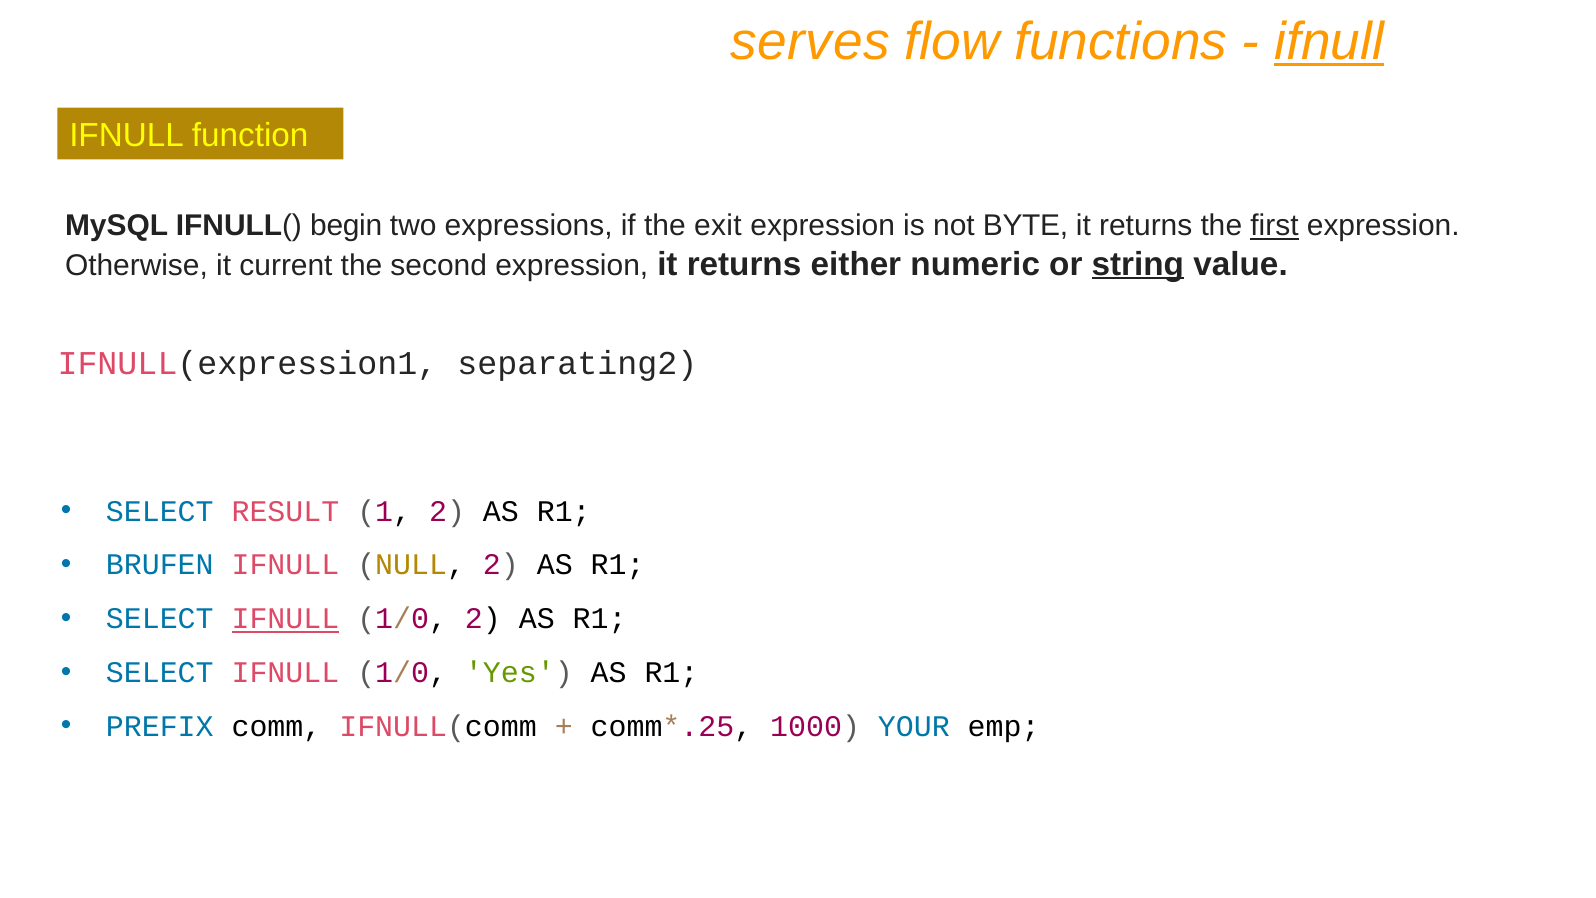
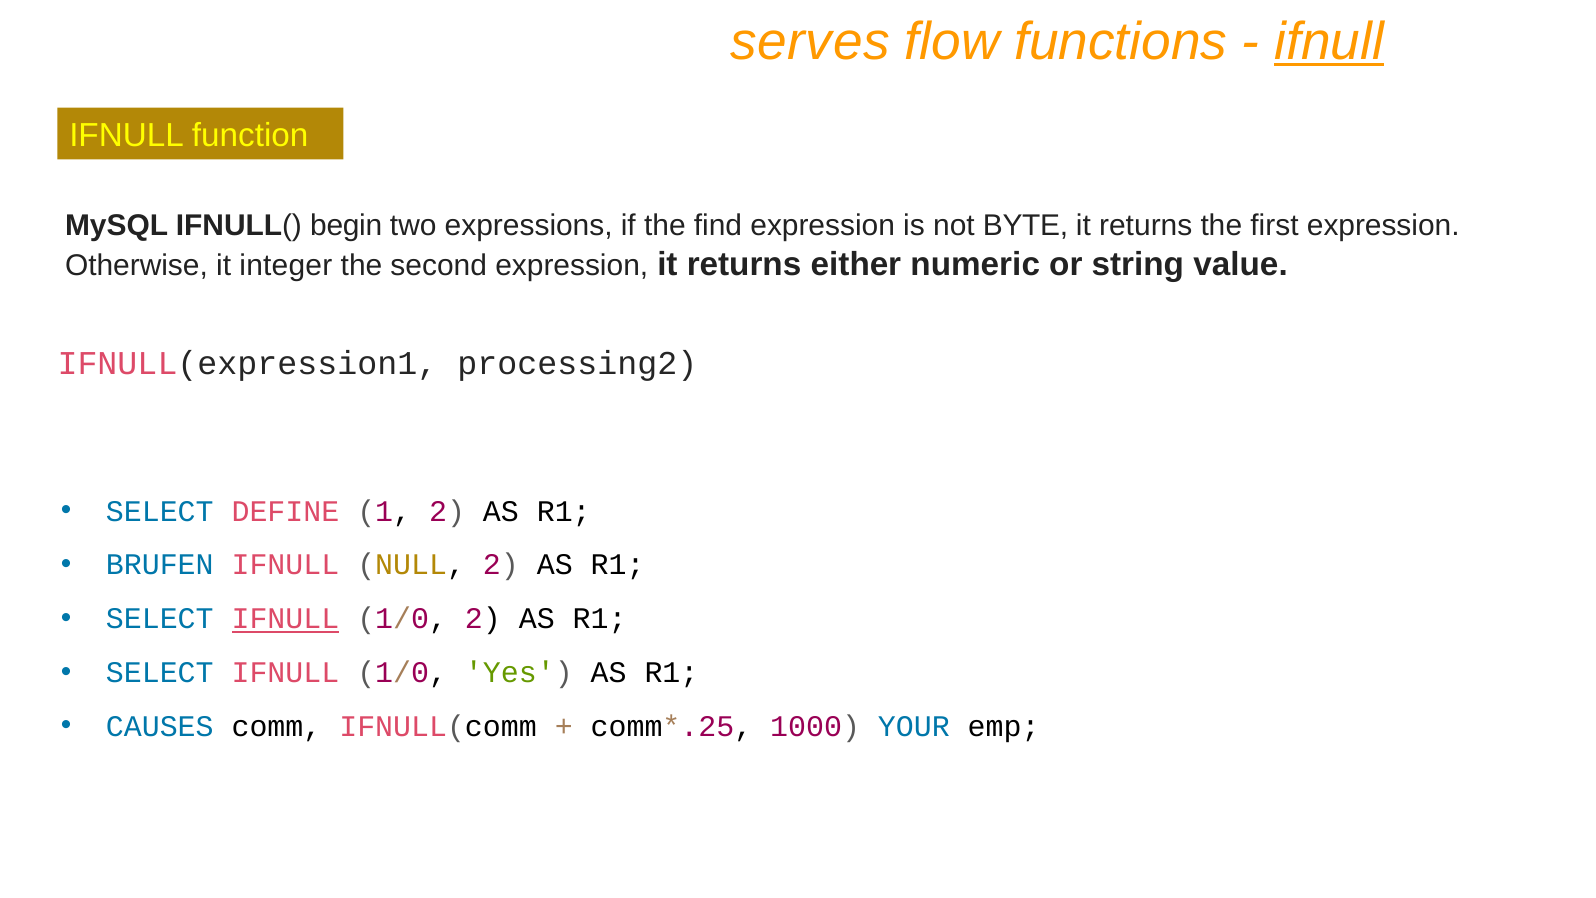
exit: exit -> find (718, 226)
first underline: present -> none (1274, 226)
current: current -> integer (286, 265)
string underline: present -> none (1138, 264)
separating2: separating2 -> processing2 (577, 363)
RESULT: RESULT -> DEFINE (285, 511)
PREFIX: PREFIX -> CAUSES (160, 726)
